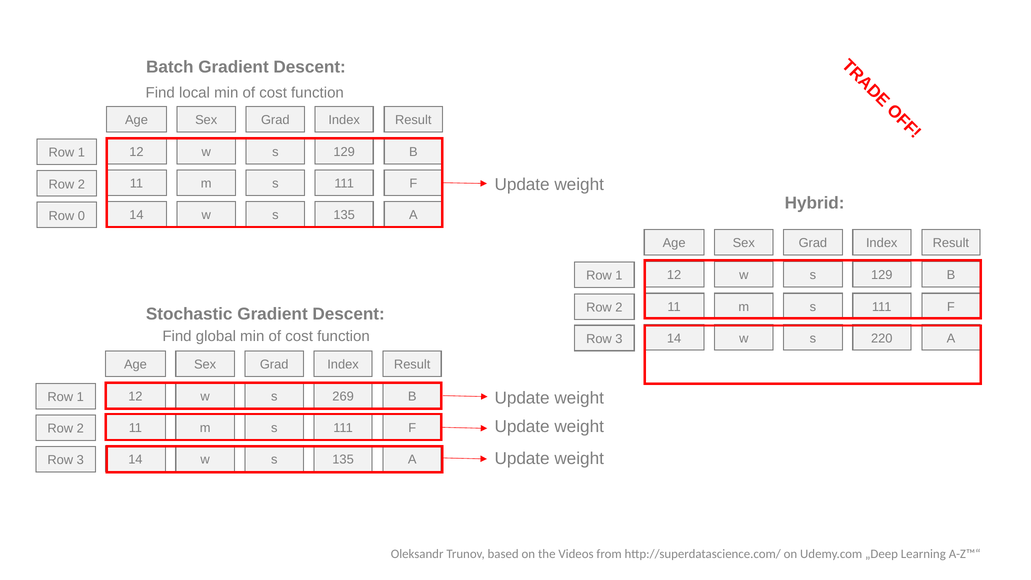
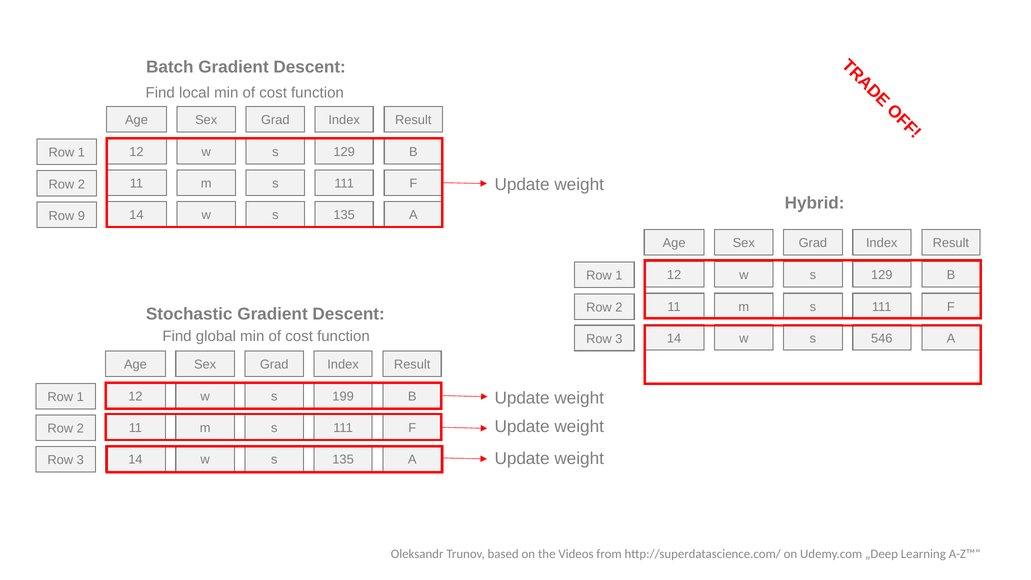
0: 0 -> 9 (81, 216)
220: 220 -> 546 (882, 338)
269: 269 -> 199 (343, 396)
